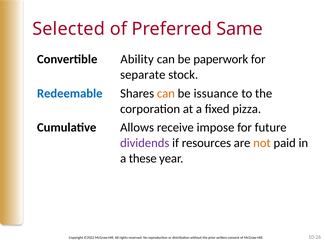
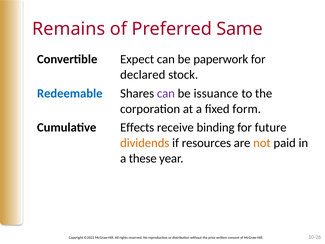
Selected: Selected -> Remains (69, 29)
Ability: Ability -> Expect (137, 59)
separate: separate -> declared (143, 75)
can colour: orange -> purple (166, 93)
pizza: pizza -> form (247, 109)
Allows: Allows -> Effects (137, 127)
impose: impose -> binding (216, 127)
dividends colour: purple -> orange (145, 143)
